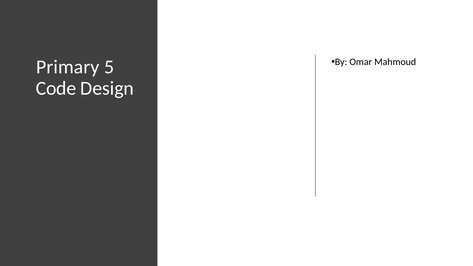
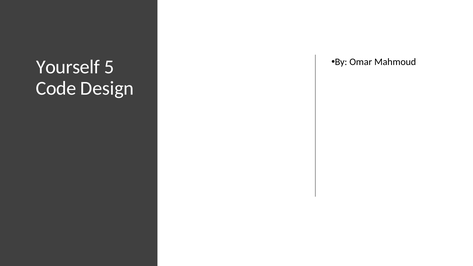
Primary: Primary -> Yourself (68, 67)
